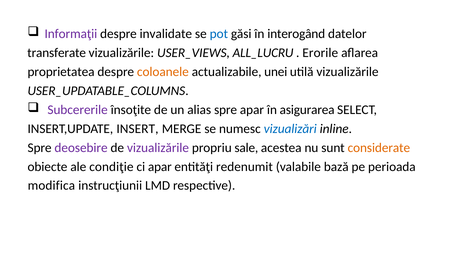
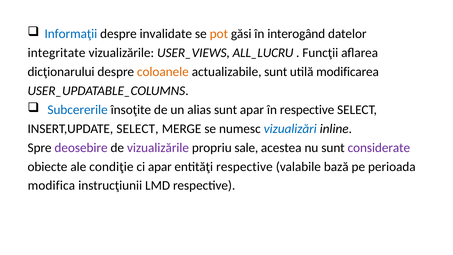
Informaţii colour: purple -> blue (71, 34)
pot colour: blue -> orange (219, 34)
transferate: transferate -> integritate (57, 53)
Erorile: Erorile -> Funcţii (320, 53)
proprietatea: proprietatea -> dicţionarului (61, 72)
actualizabile unei: unei -> sunt (276, 72)
utilă vizualizările: vizualizările -> modificarea (348, 72)
Subcererile colour: purple -> blue (78, 110)
alias spre: spre -> sunt (226, 110)
în asigurarea: asigurarea -> respective (307, 110)
INSERT,UPDATE INSERT: INSERT -> SELECT (137, 129)
considerate colour: orange -> purple (379, 148)
entităţi redenumit: redenumit -> respective (244, 167)
